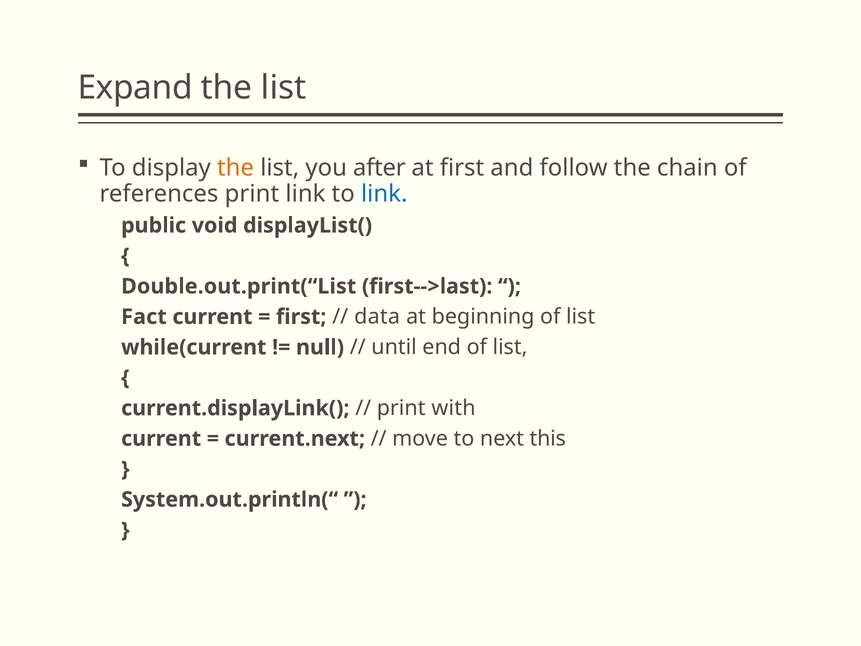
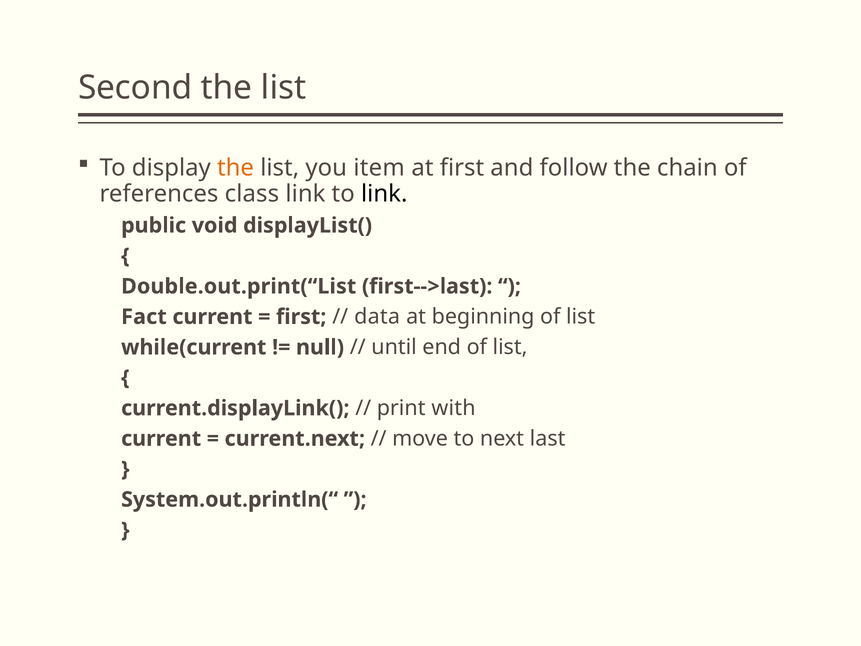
Expand: Expand -> Second (135, 88)
after: after -> item (379, 168)
references print: print -> class (252, 194)
link colour: blue -> black (384, 194)
this: this -> last (548, 438)
